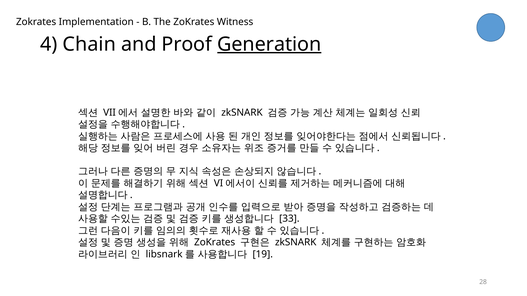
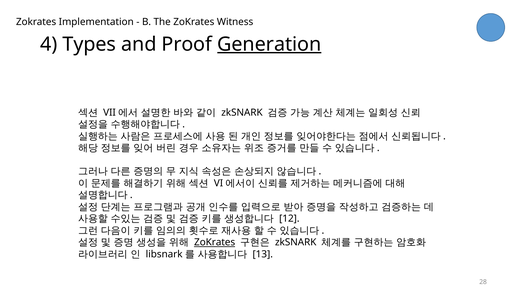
Chain: Chain -> Types (89, 44)
33: 33 -> 12 (289, 219)
ZoKrates underline: none -> present (215, 243)
19: 19 -> 13 (263, 255)
